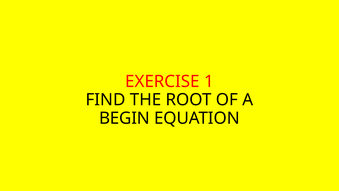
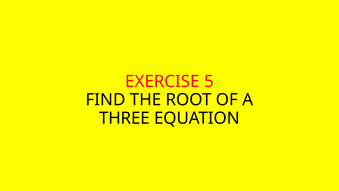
1: 1 -> 5 (209, 81)
BEGIN: BEGIN -> THREE (124, 118)
